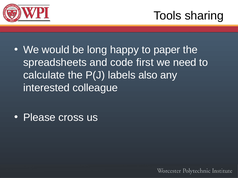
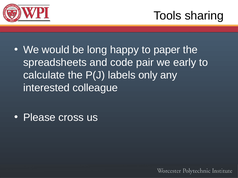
first: first -> pair (145, 63)
need: need -> early (185, 63)
also: also -> only (148, 75)
